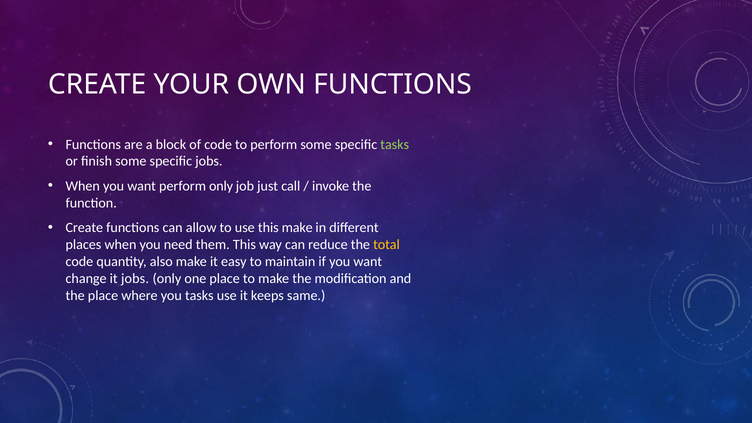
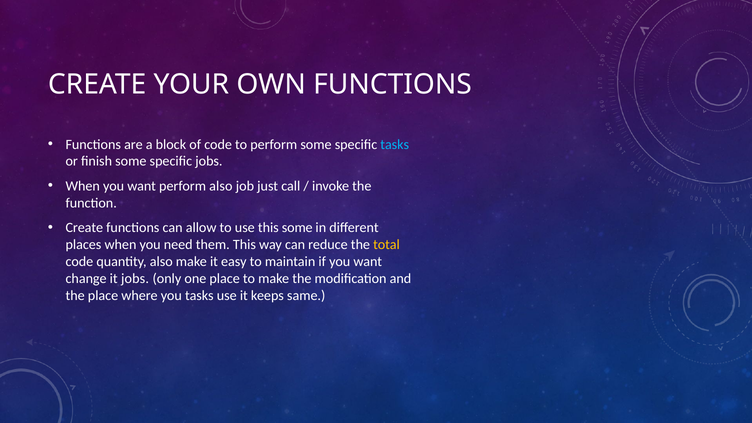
tasks colour: light green -> light blue (395, 144)
perform only: only -> also (221, 186)
this make: make -> some (297, 228)
